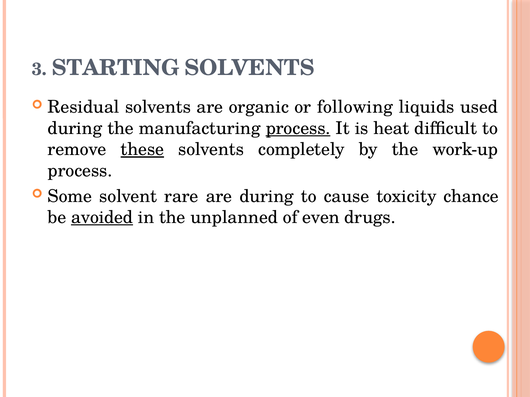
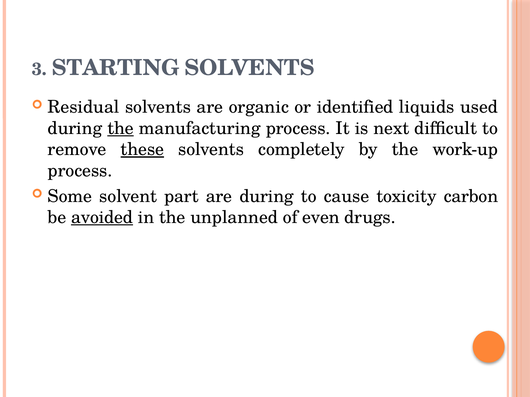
following: following -> identified (355, 107)
the underline: none -> present (121, 128)
process underline: present -> none (298, 128)
heat: heat -> next (391, 128)
rare: rare -> part (181, 196)
chance: chance -> carbon (471, 196)
